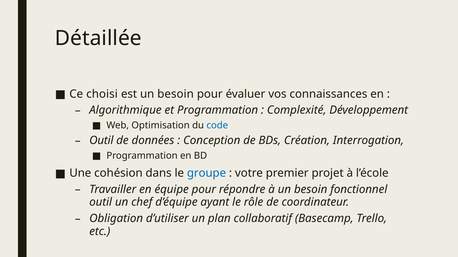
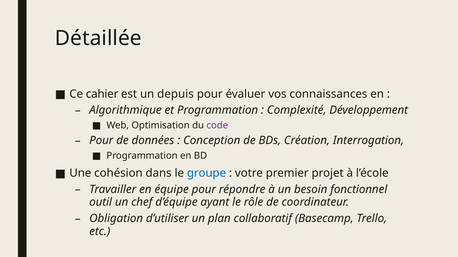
choisi: choisi -> cahier (102, 94)
est un besoin: besoin -> depuis (176, 94)
code colour: blue -> purple (217, 126)
Outil: Outil -> Pour (101, 141)
